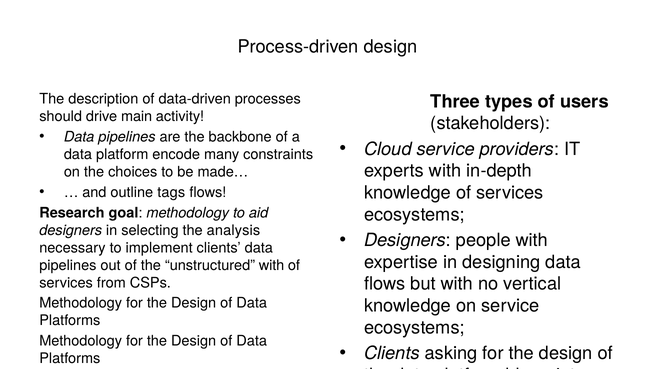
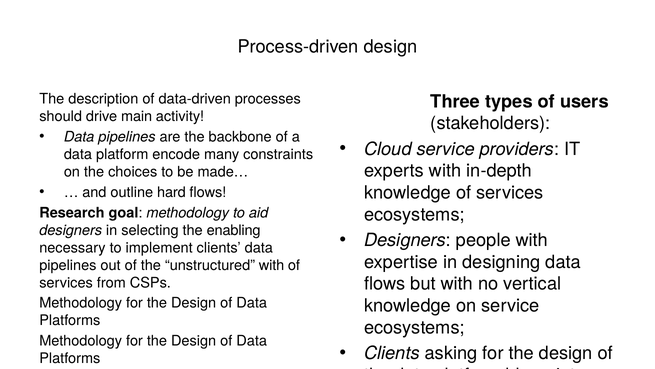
tags: tags -> hard (171, 192)
analysis: analysis -> enabling (234, 230)
